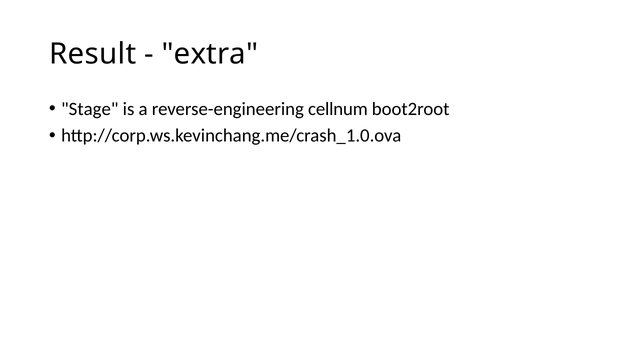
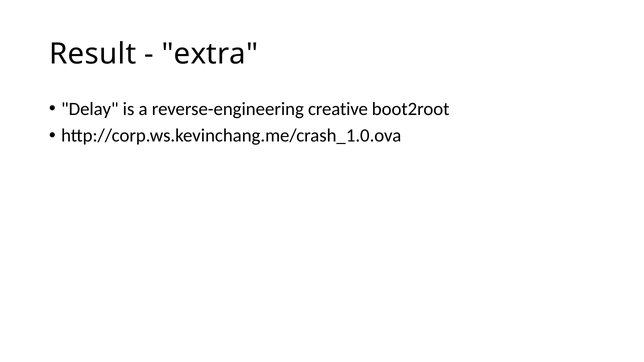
Stage: Stage -> Delay (90, 109)
cellnum: cellnum -> creative (338, 109)
